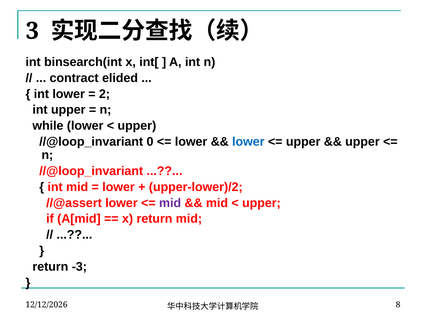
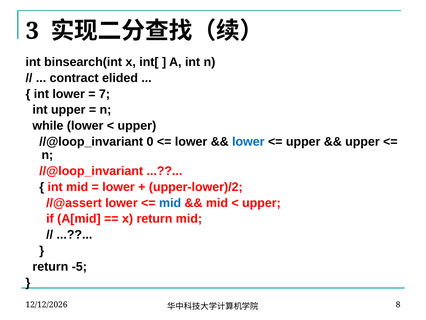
2: 2 -> 7 (105, 94)
mid colour: purple -> blue (170, 203)
-3: -3 -> -5 (79, 266)
